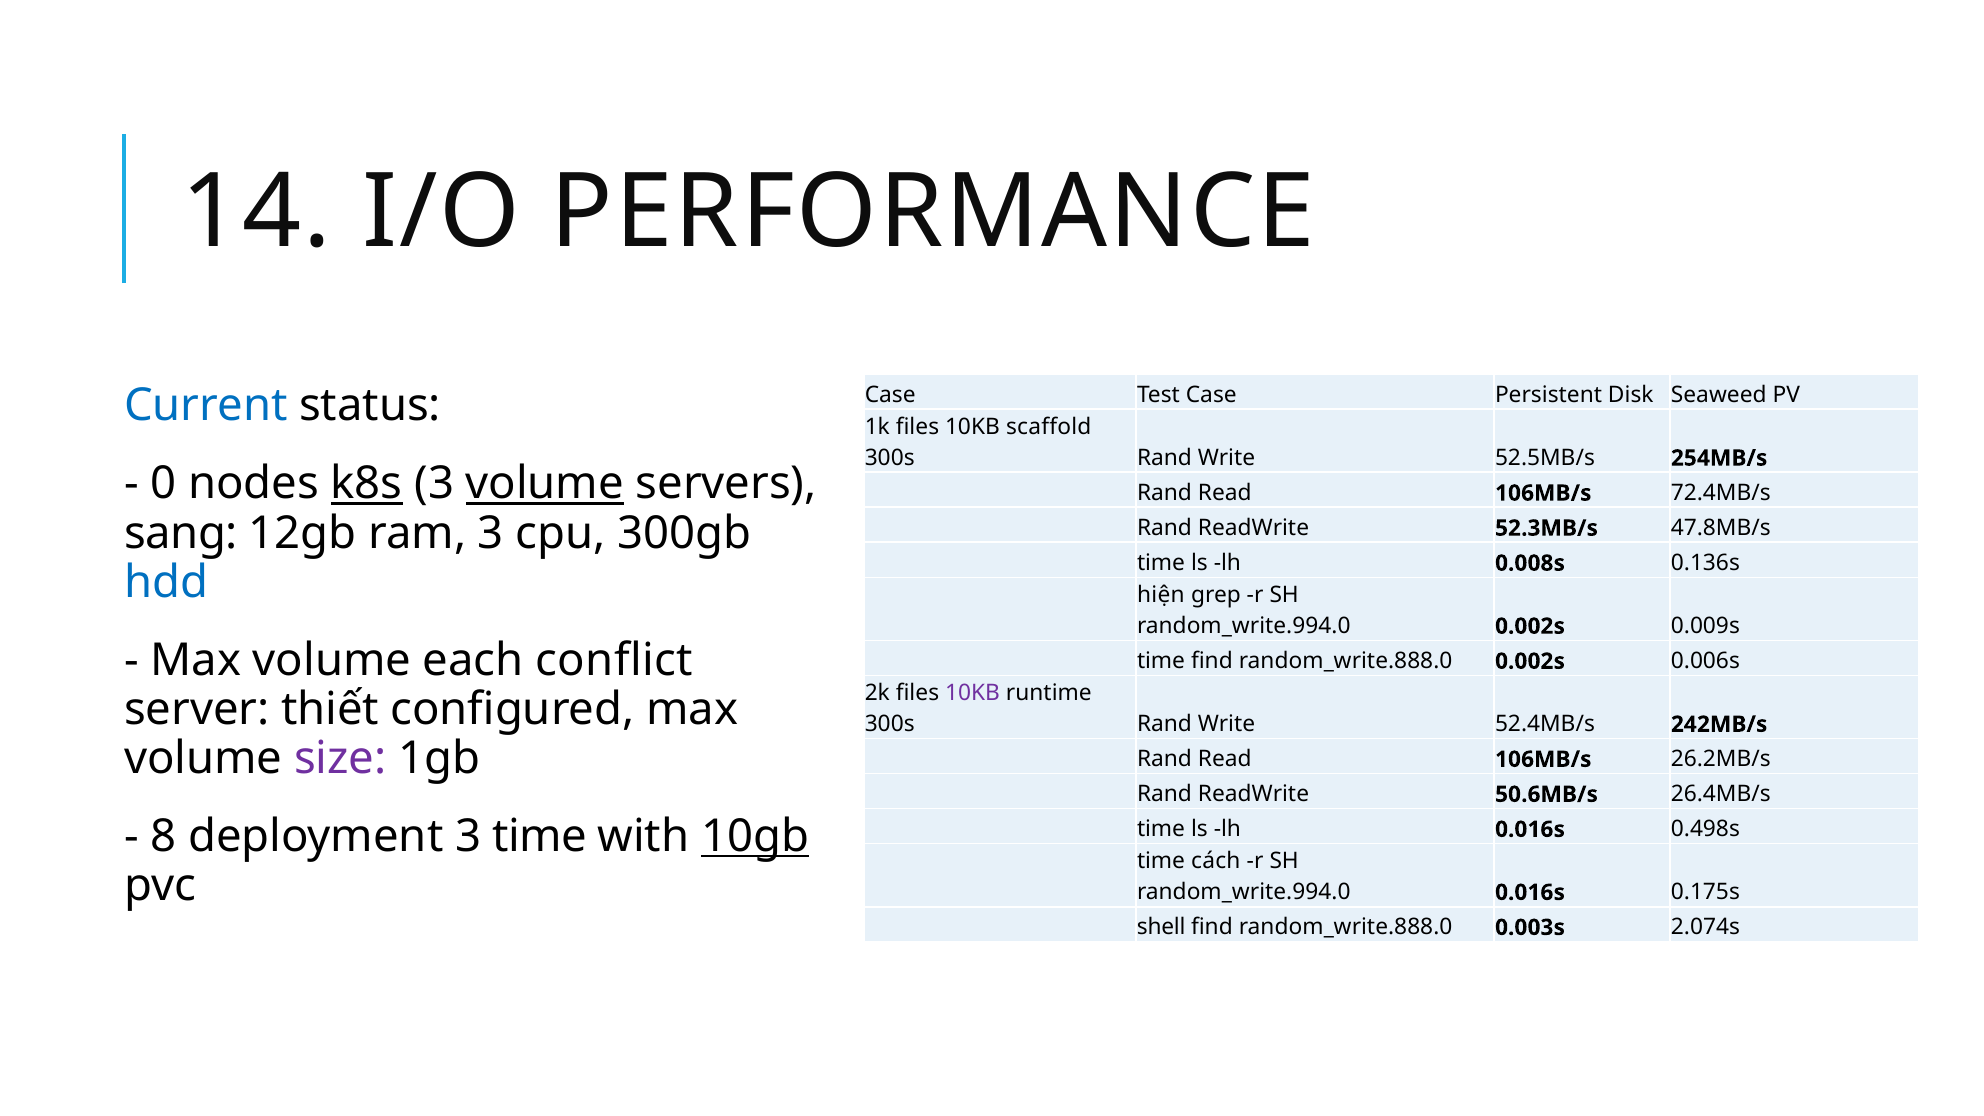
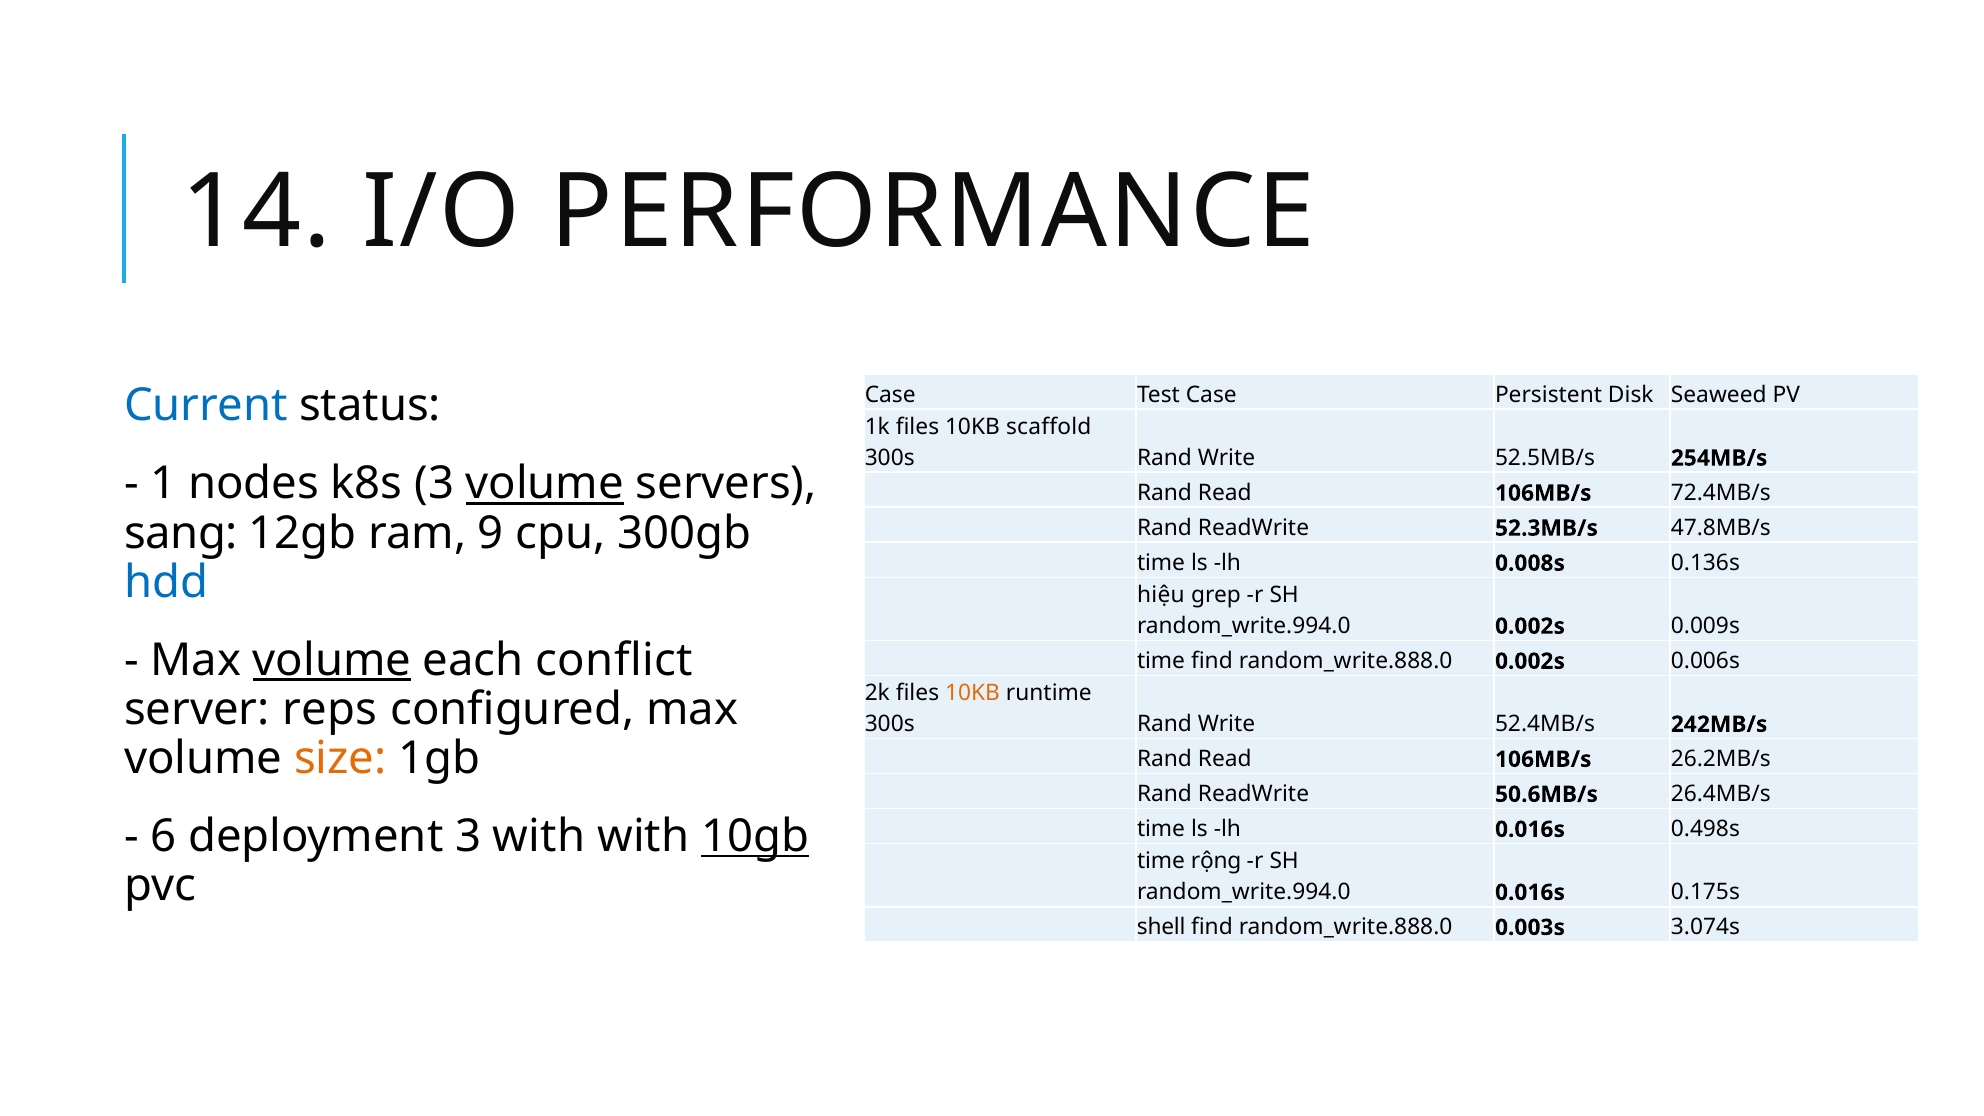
0: 0 -> 1 (164, 484)
k8s underline: present -> none (367, 484)
ram 3: 3 -> 9 (491, 533)
hiện: hiện -> hiệu (1161, 595)
volume underline: none -> present (332, 660)
10KB colour: purple -> orange (973, 693)
thiết: thiết -> reps (330, 709)
size colour: purple -> orange (340, 758)
8: 8 -> 6 (164, 836)
3 time: time -> with (539, 836)
cách: cách -> rộng (1216, 861)
2.074s: 2.074s -> 3.074s (1705, 927)
